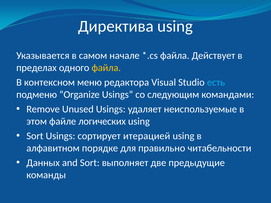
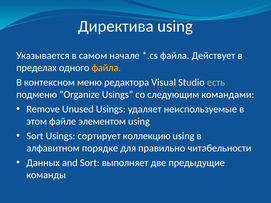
есть colour: light blue -> light green (216, 82)
логических: логических -> элементом (102, 121)
итерацией: итерацией -> коллекцию (147, 136)
